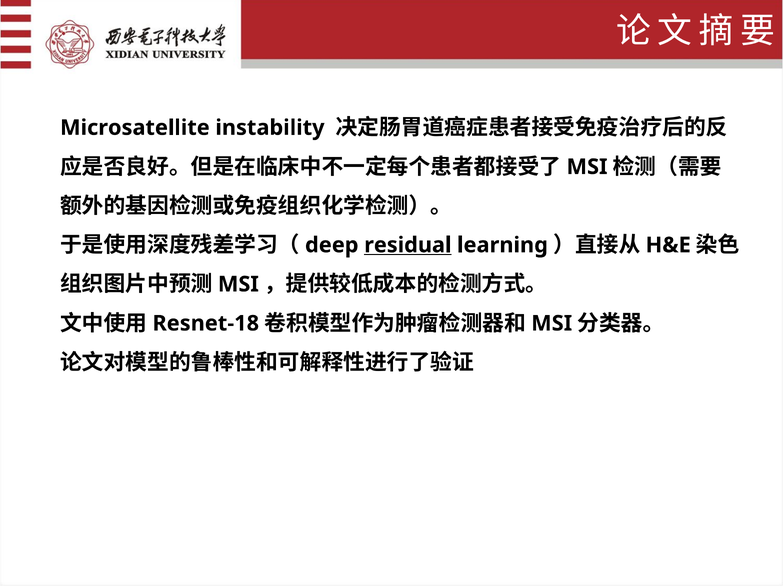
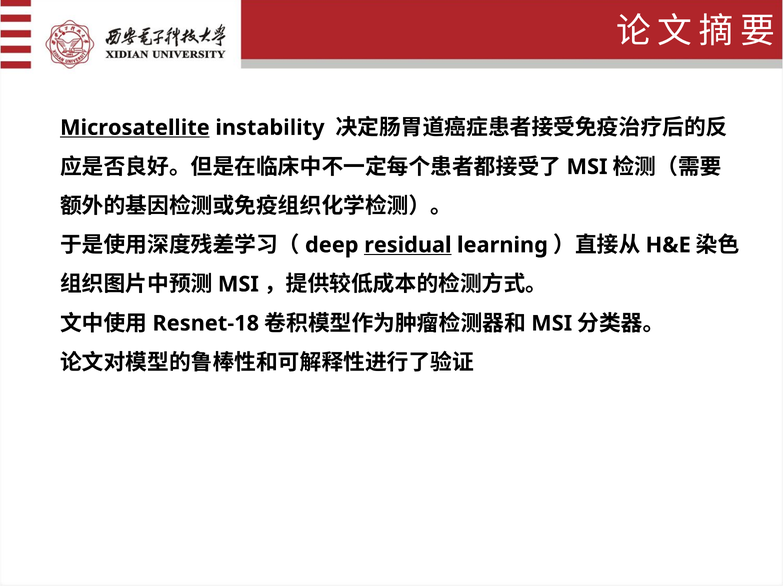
Microsatellite underline: none -> present (135, 128)
